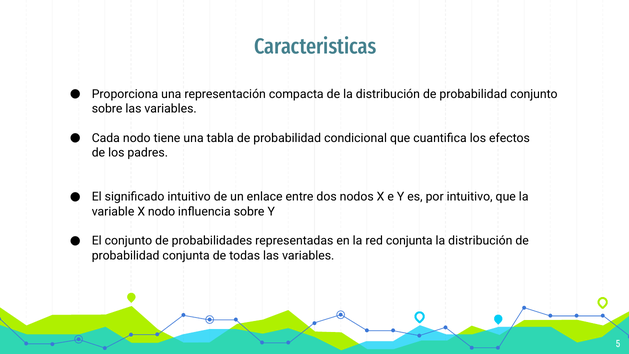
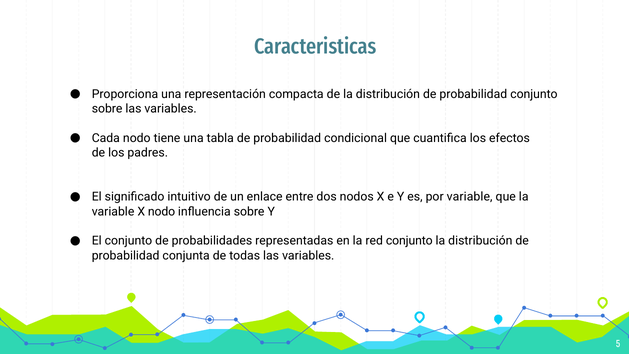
por intuitivo: intuitivo -> variable (470, 197)
red conjunta: conjunta -> conjunto (409, 241)
